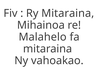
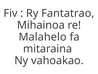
Ry Mitaraina: Mitaraina -> Fantatrao (68, 13)
